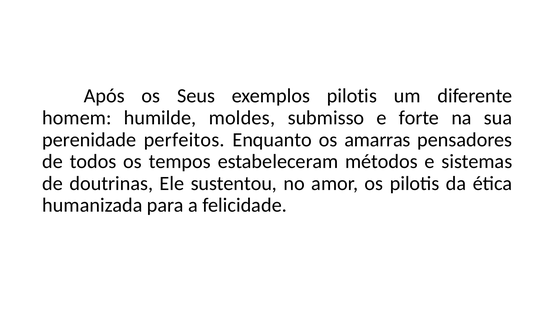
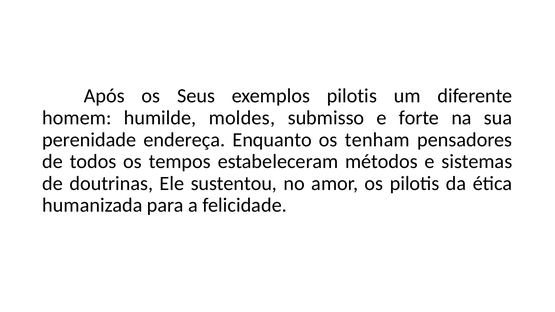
perfeitos: perfeitos -> endereça (184, 140)
amarras: amarras -> tenham (377, 140)
